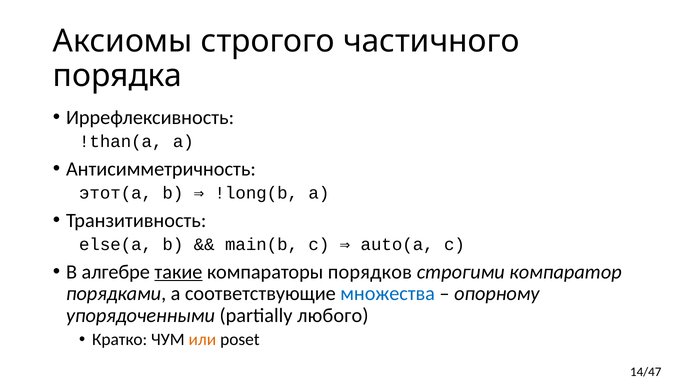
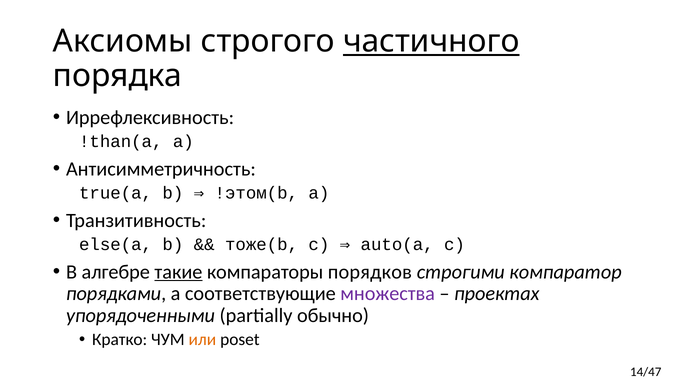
частичного underline: none -> present (431, 41)
этот(a: этот(a -> true(a (116, 193)
!long(b: !long(b -> !этом(b (256, 193)
main(b: main(b -> тоже(b (262, 244)
множества colour: blue -> purple (388, 294)
опорному: опорному -> проектах (497, 294)
любого: любого -> обычно (333, 316)
